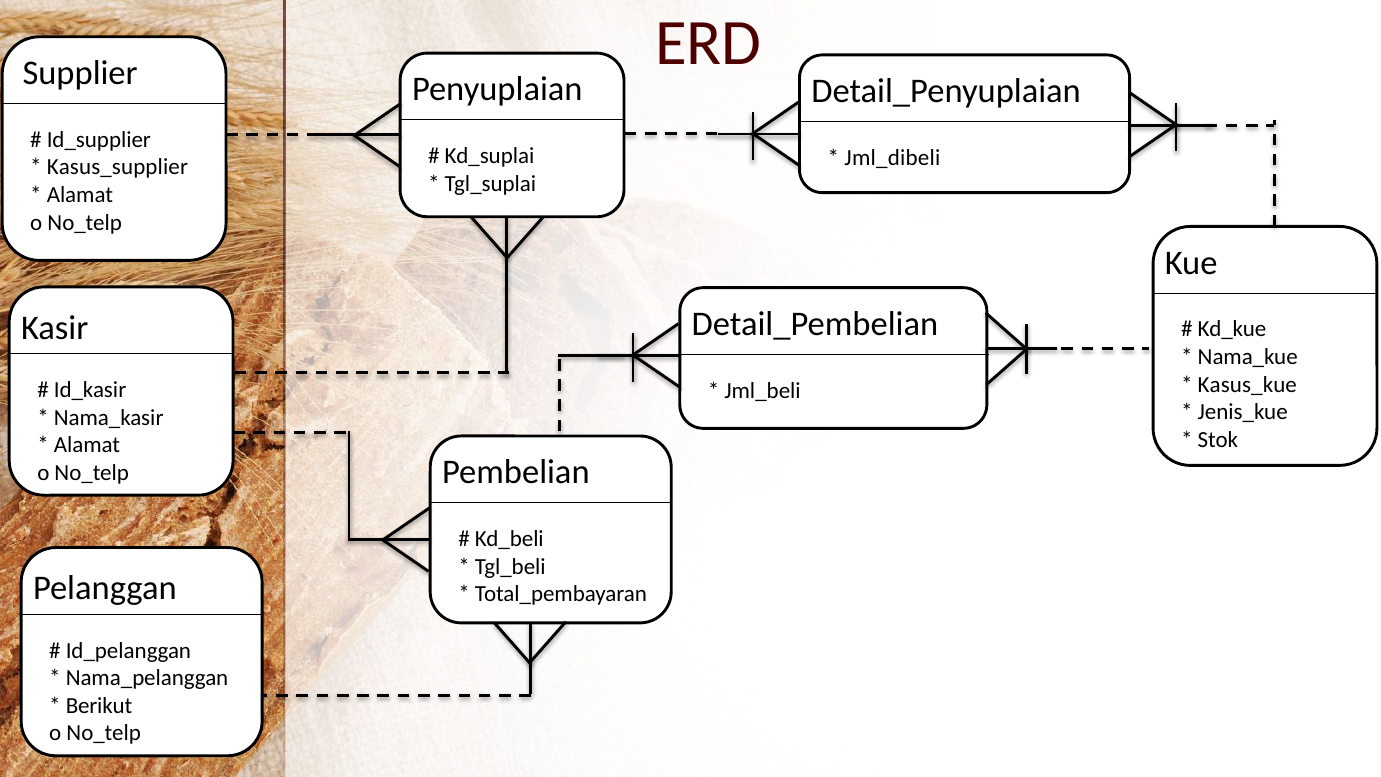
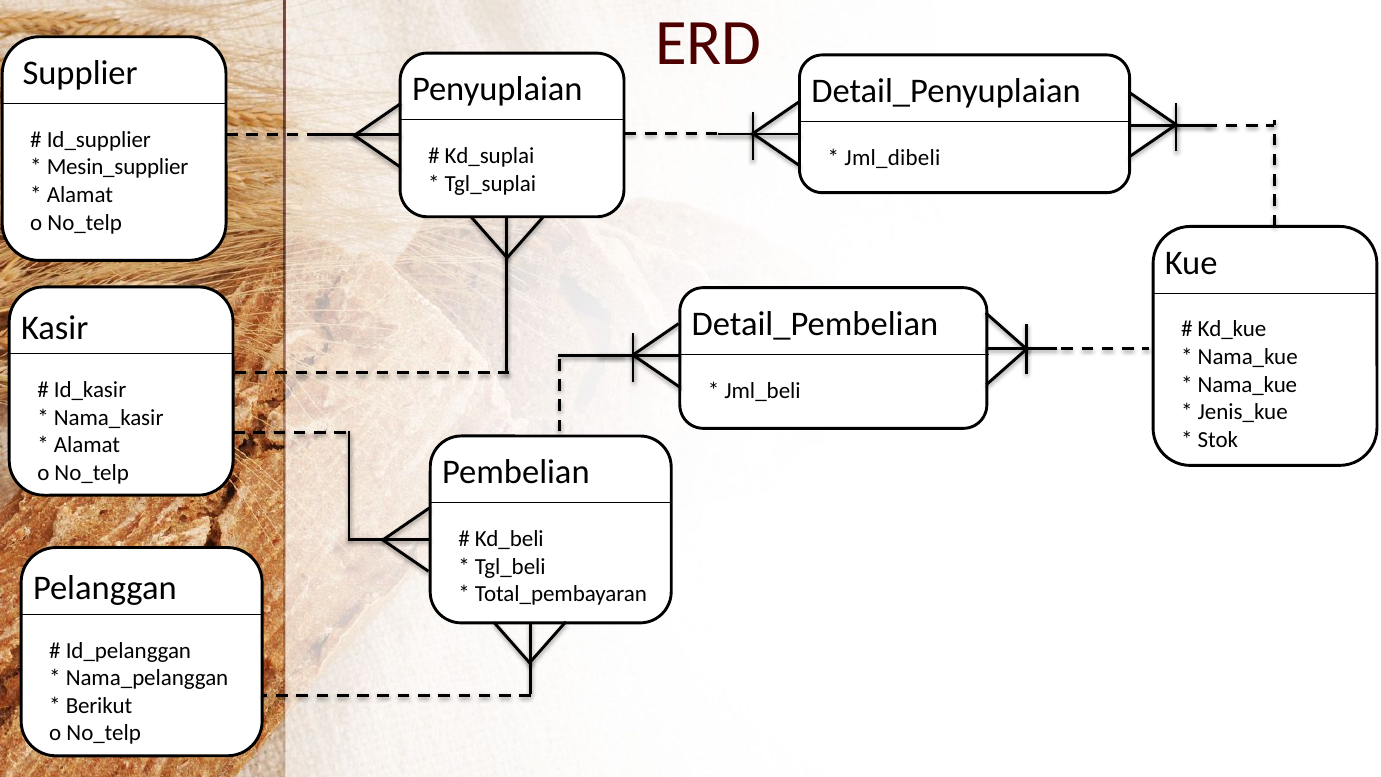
Kasus_supplier: Kasus_supplier -> Mesin_supplier (118, 167)
Kasus_kue: Kasus_kue -> Nama_kue (1247, 385)
